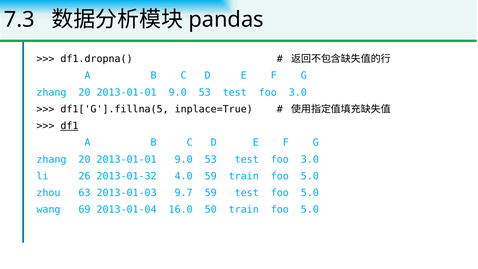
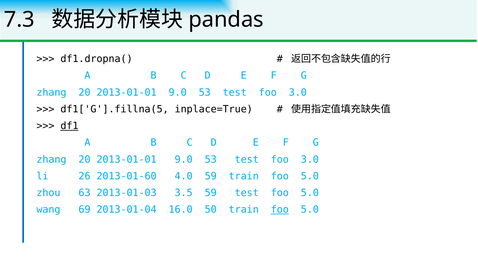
2013-01-32: 2013-01-32 -> 2013-01-60 (127, 176)
9.7: 9.7 -> 3.5 (184, 193)
foo underline: none -> present (280, 210)
